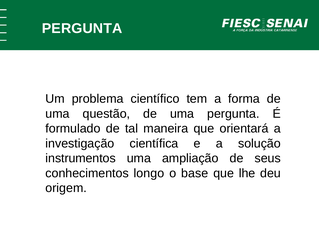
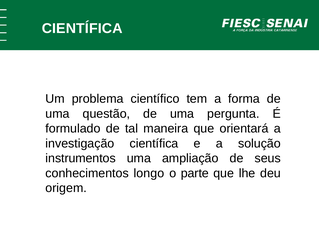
PERGUNTA: PERGUNTA -> CIENTÍFICA (82, 29)
base: base -> parte (195, 173)
